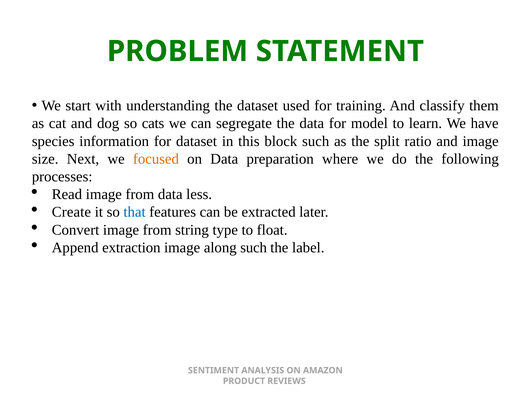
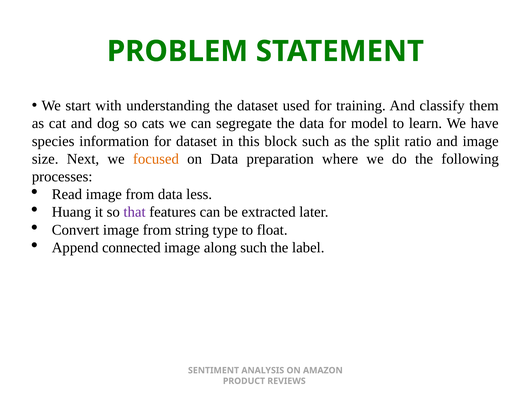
Create: Create -> Huang (71, 212)
that colour: blue -> purple (135, 212)
extraction: extraction -> connected (131, 247)
